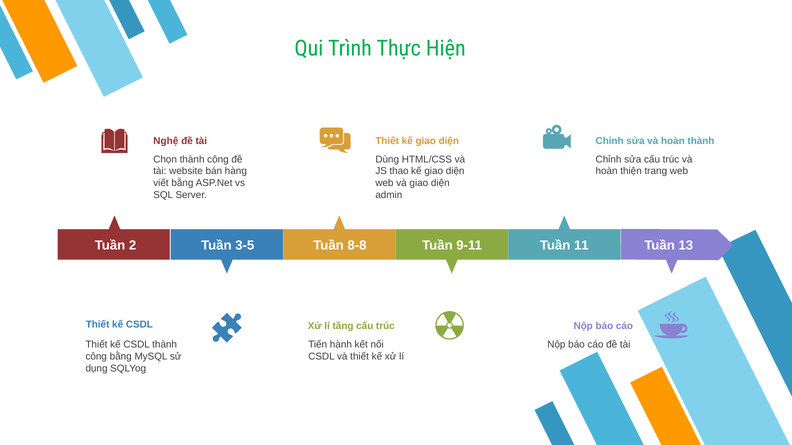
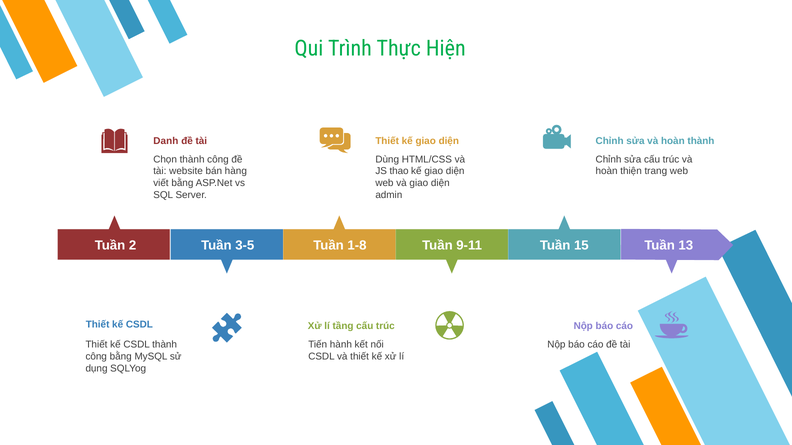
Nghệ: Nghệ -> Danh (166, 141)
8-8: 8-8 -> 1-8 (357, 246)
11: 11 -> 15 (581, 246)
